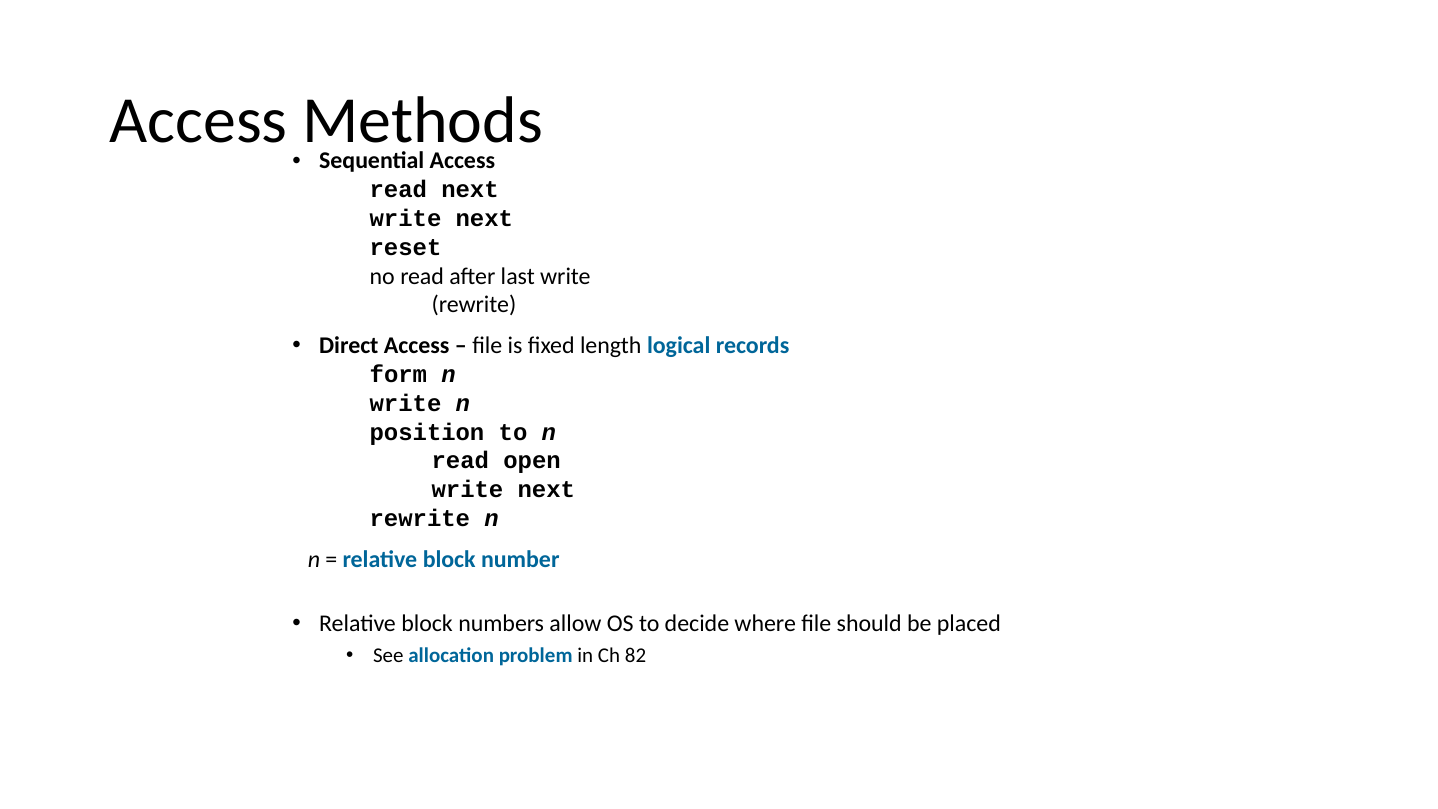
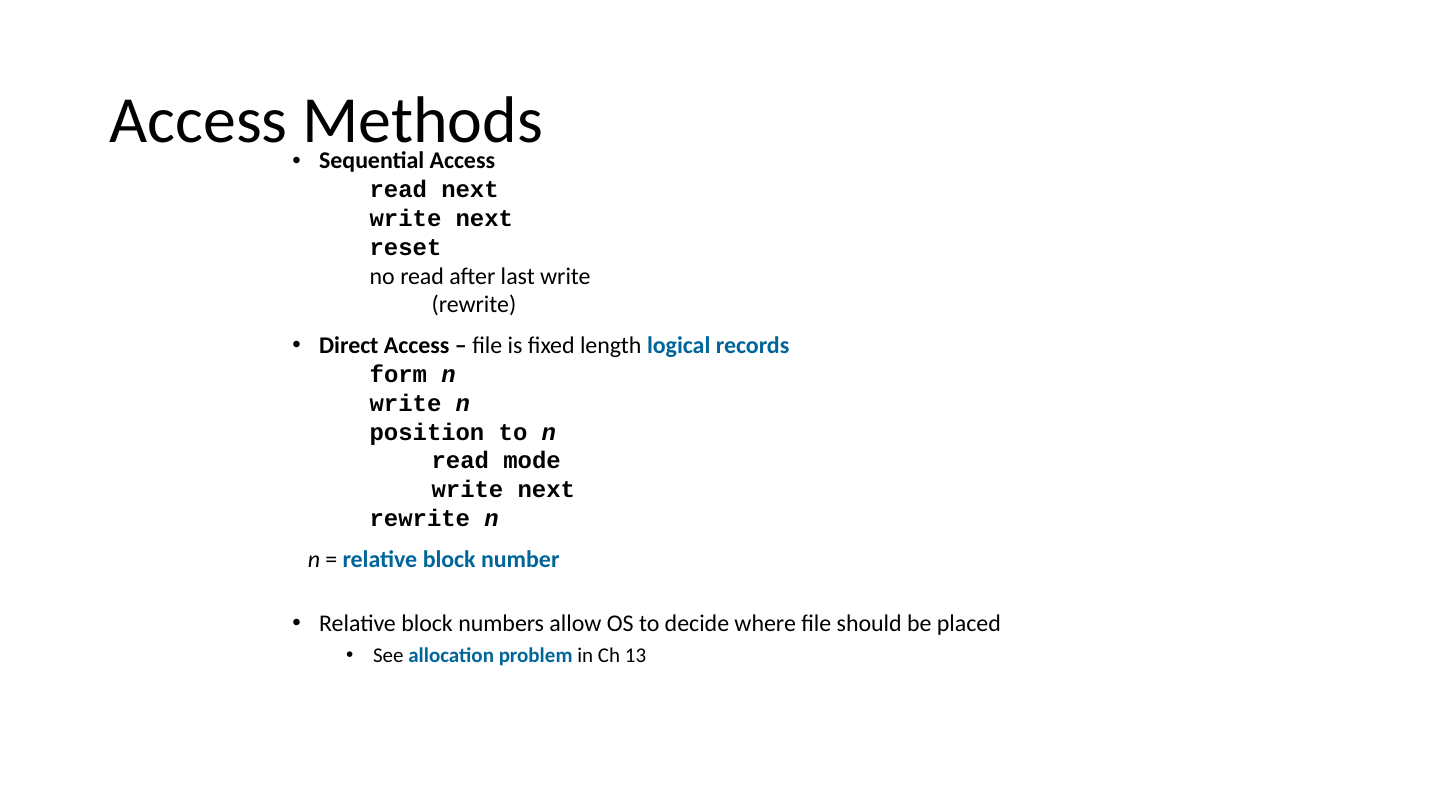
open: open -> mode (532, 461)
82: 82 -> 13 (636, 655)
